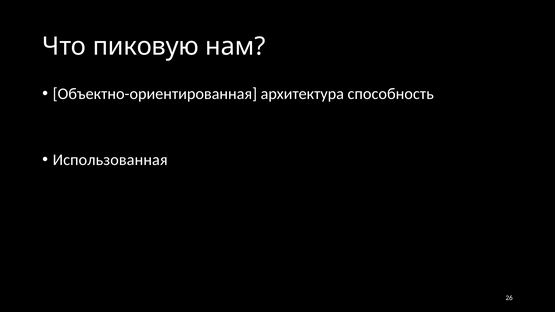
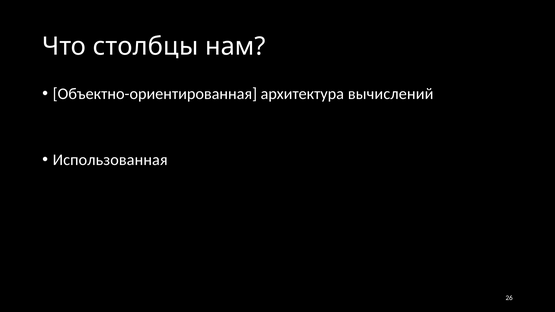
пиковую: пиковую -> столбцы (146, 47)
способность: способность -> вычислений (391, 94)
